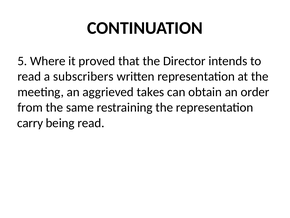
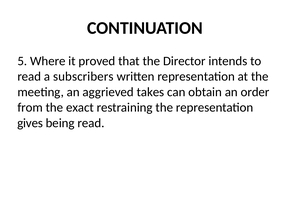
same: same -> exact (80, 107)
carry: carry -> gives (30, 123)
